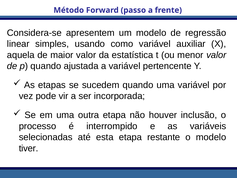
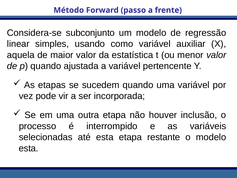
apresentem: apresentem -> subconjunto (90, 33)
tiver: tiver -> esta (29, 148)
